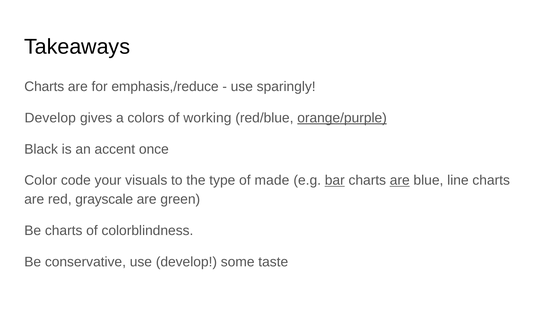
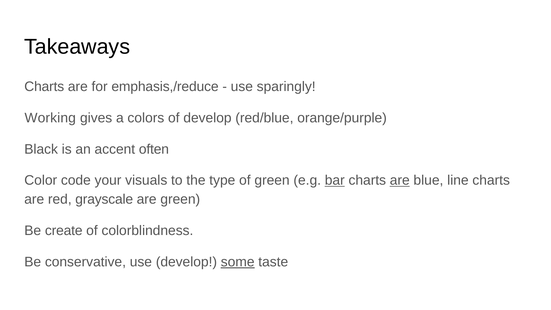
Develop: Develop -> Working (50, 118)
of working: working -> develop (207, 118)
orange/purple underline: present -> none (342, 118)
once: once -> often (154, 149)
of made: made -> green (272, 180)
Be charts: charts -> create (64, 231)
some underline: none -> present (238, 262)
